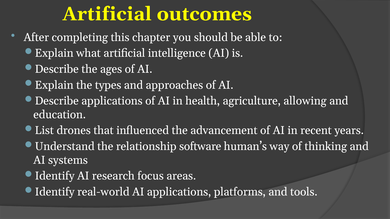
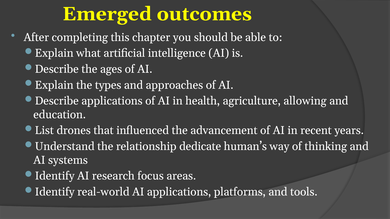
Artificial: Artificial -> Emerged (107, 14)
software: software -> dedicate (200, 147)
